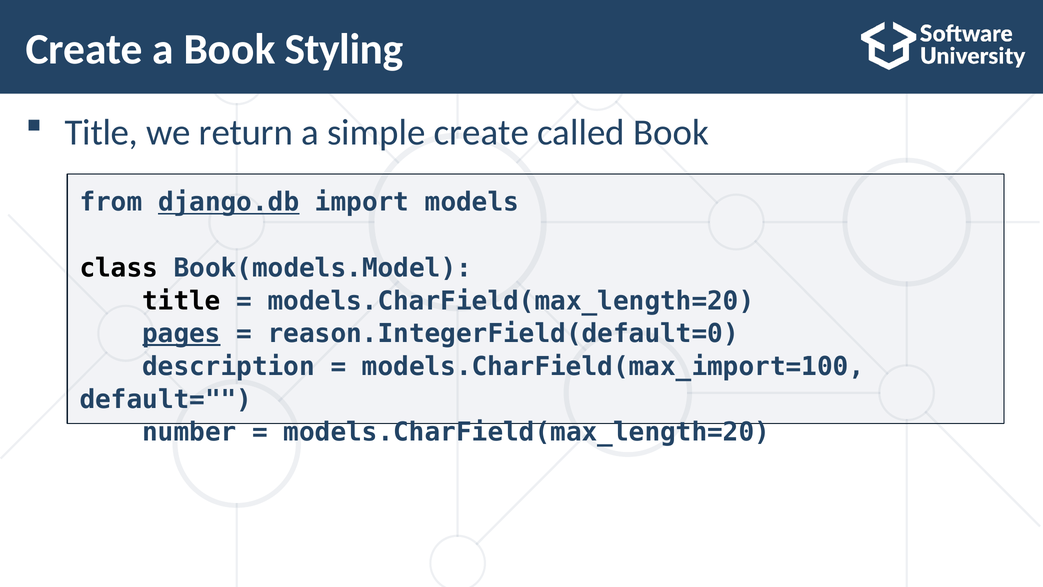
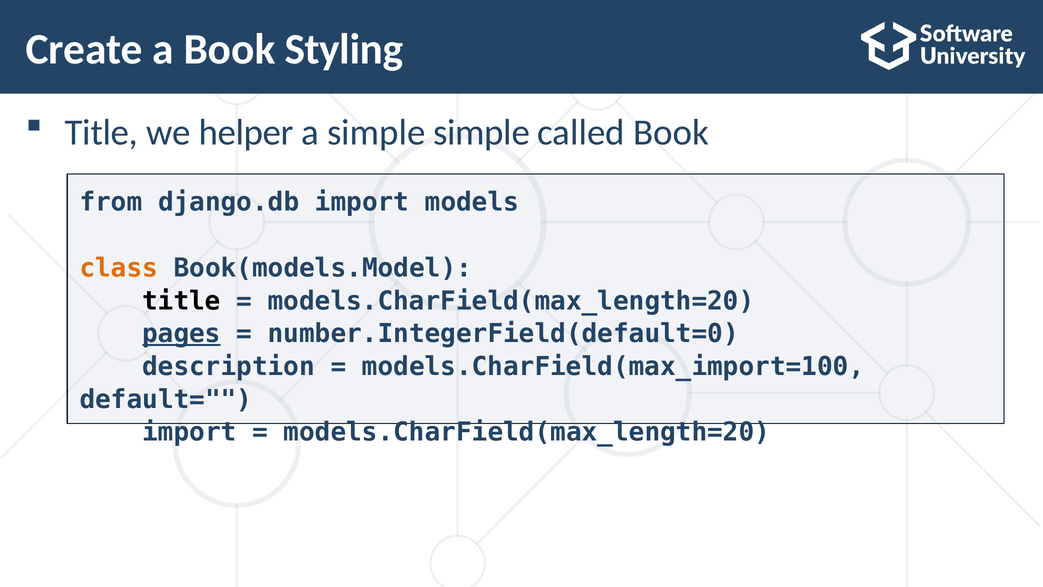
return: return -> helper (246, 132)
simple create: create -> simple (482, 132)
django.db underline: present -> none (229, 202)
class colour: black -> orange (119, 268)
reason.IntegerField(default=0: reason.IntegerField(default=0 -> number.IntegerField(default=0 (503, 334)
number: number -> import (189, 432)
